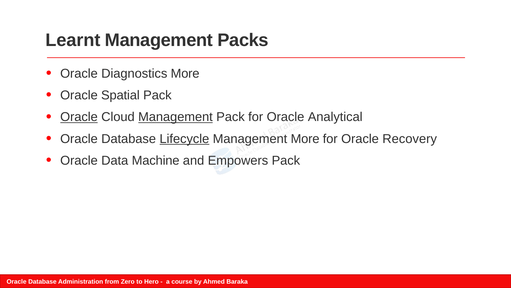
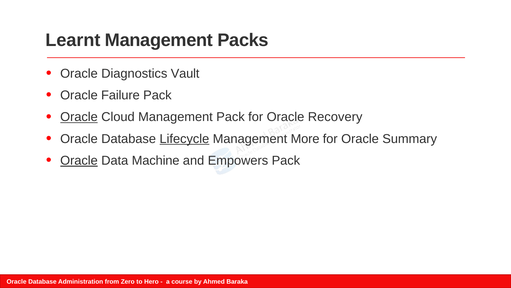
Diagnostics More: More -> Vault (185, 73)
Spatial: Spatial -> Failure (120, 95)
Management underline: present -> none (175, 117)
Analytical: Analytical -> Recovery (335, 117)
Recovery: Recovery -> Summary (410, 139)
Oracle underline: none -> present (79, 160)
